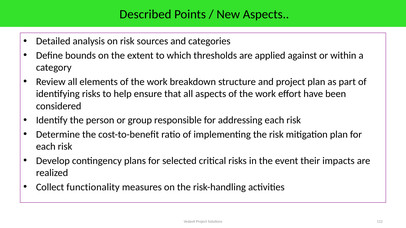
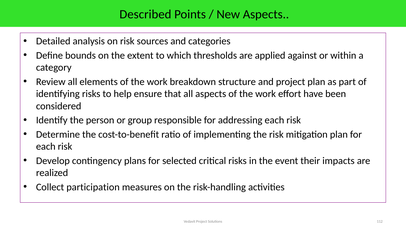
functionality: functionality -> participation (93, 187)
